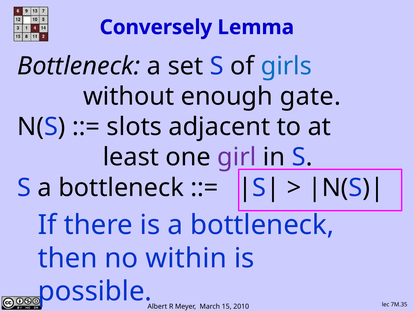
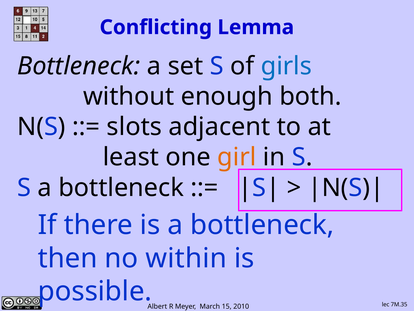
Conversely: Conversely -> Conflicting (156, 27)
gate: gate -> both (311, 96)
girl colour: purple -> orange (237, 157)
